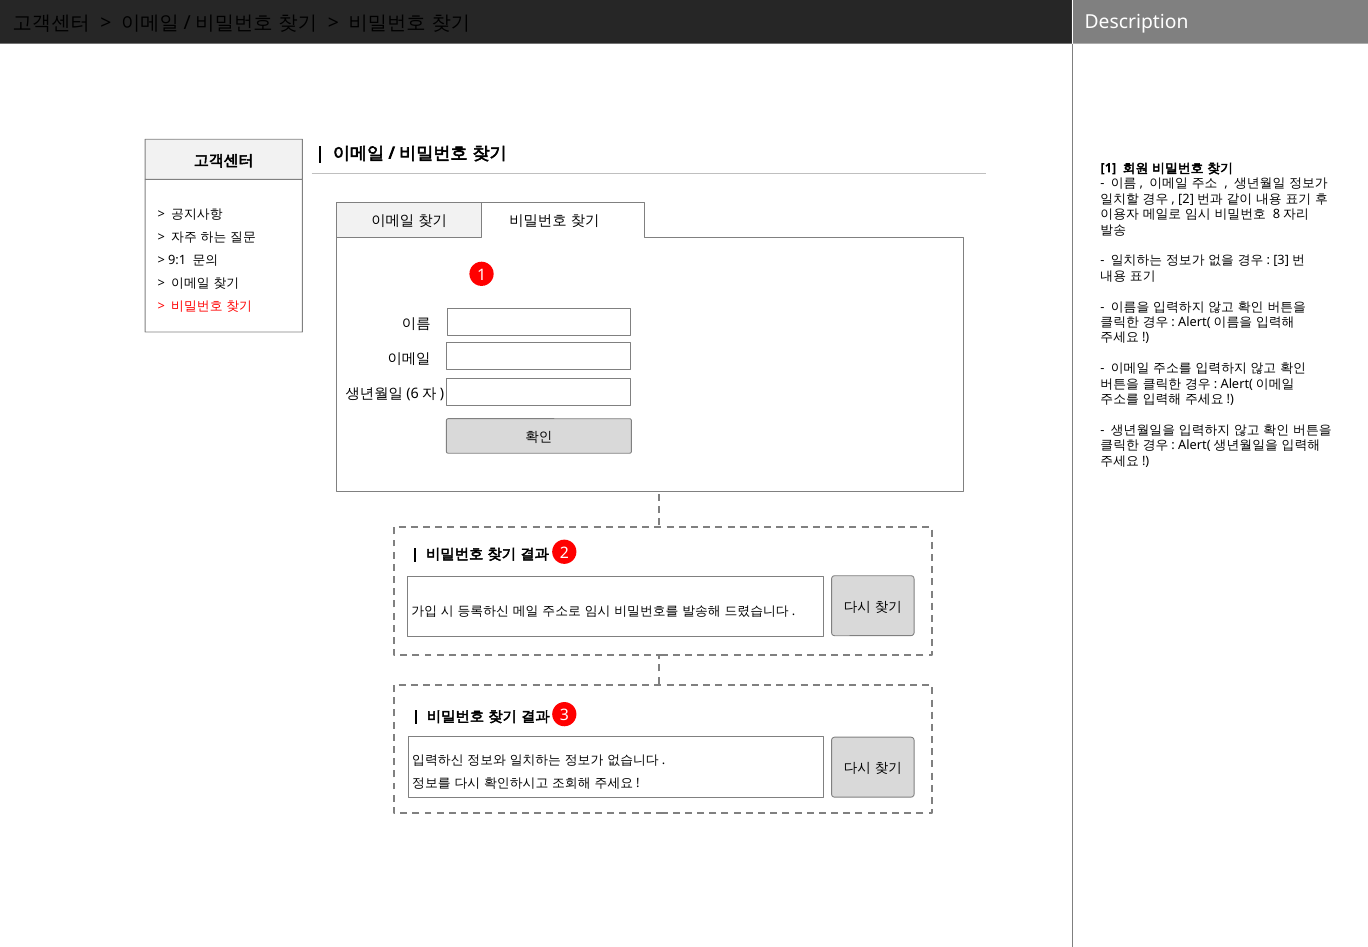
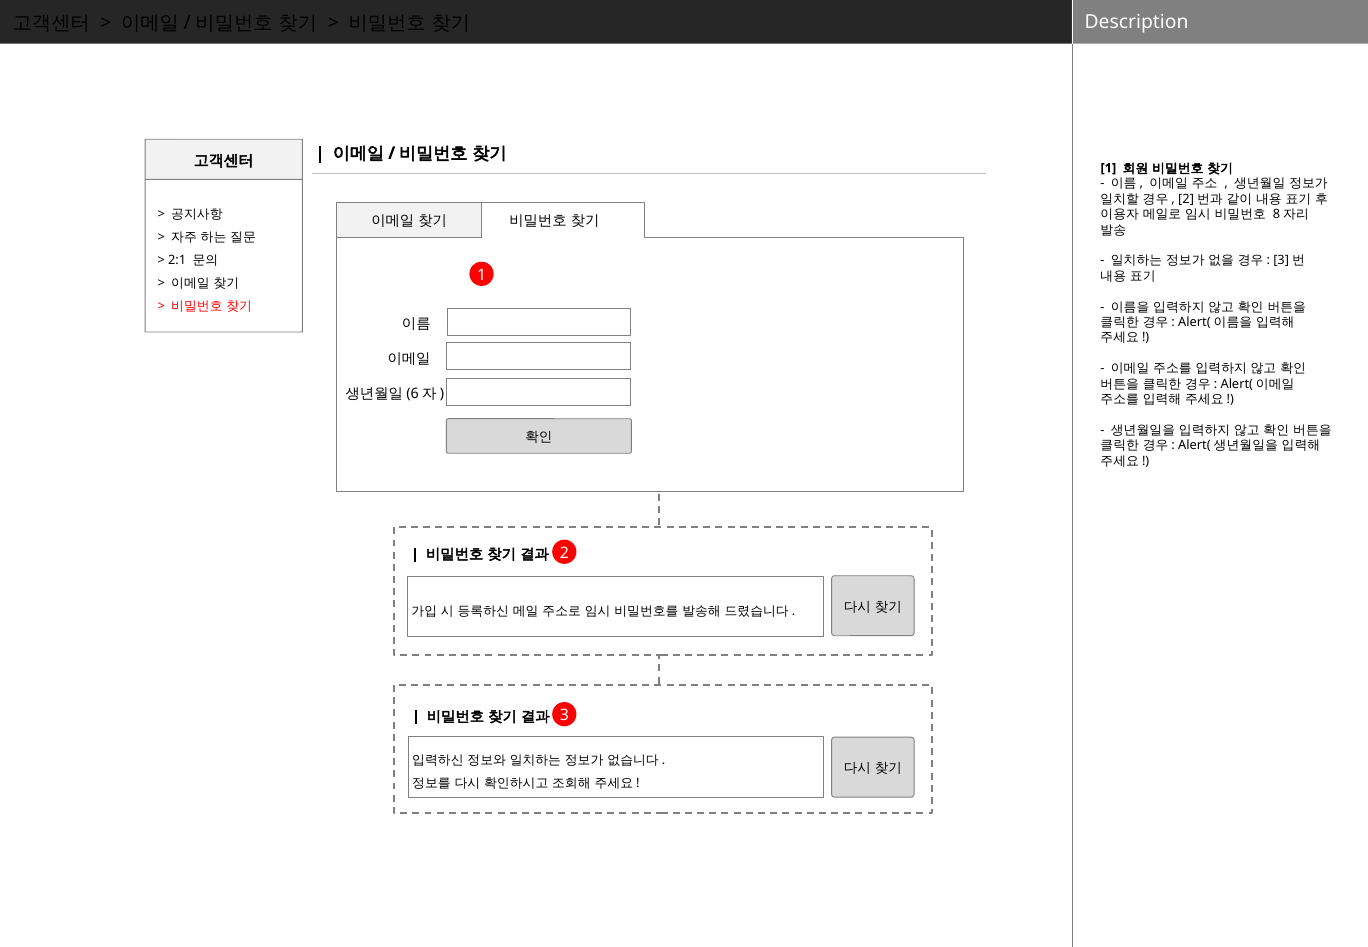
9:1: 9:1 -> 2:1 (177, 260)
